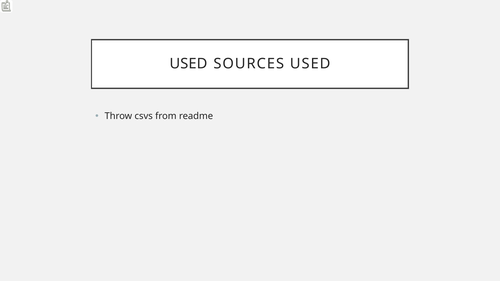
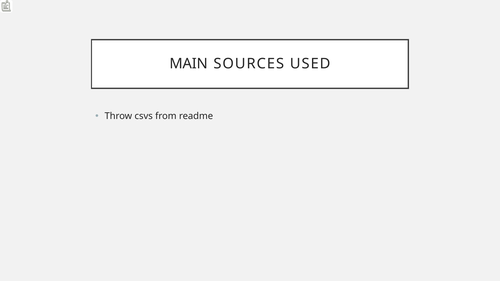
USED: USED -> MAIN (189, 64)
